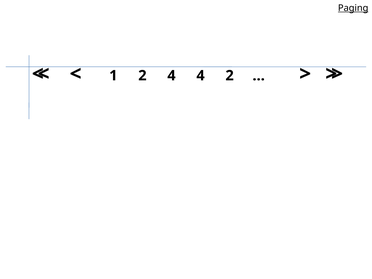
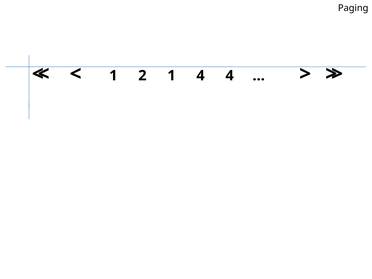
Paging underline: present -> none (353, 8)
2 4: 4 -> 1 (171, 76)
4 2: 2 -> 4 (230, 76)
